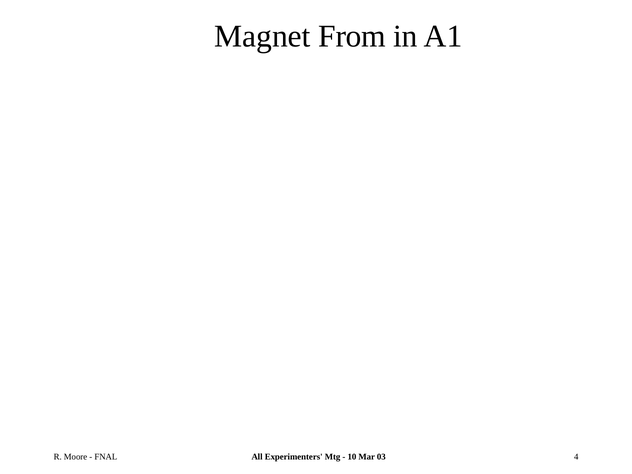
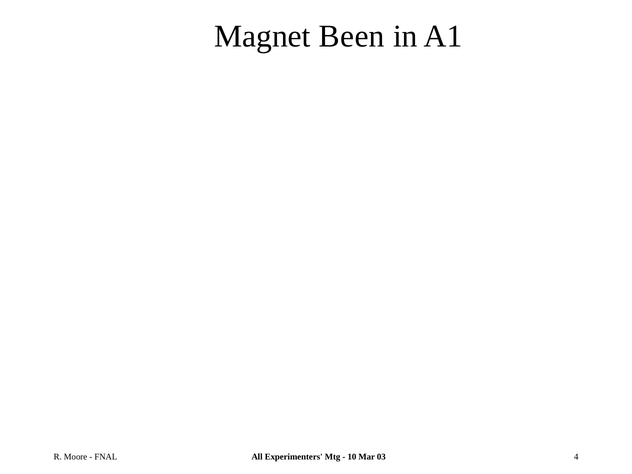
From: From -> Been (352, 36)
